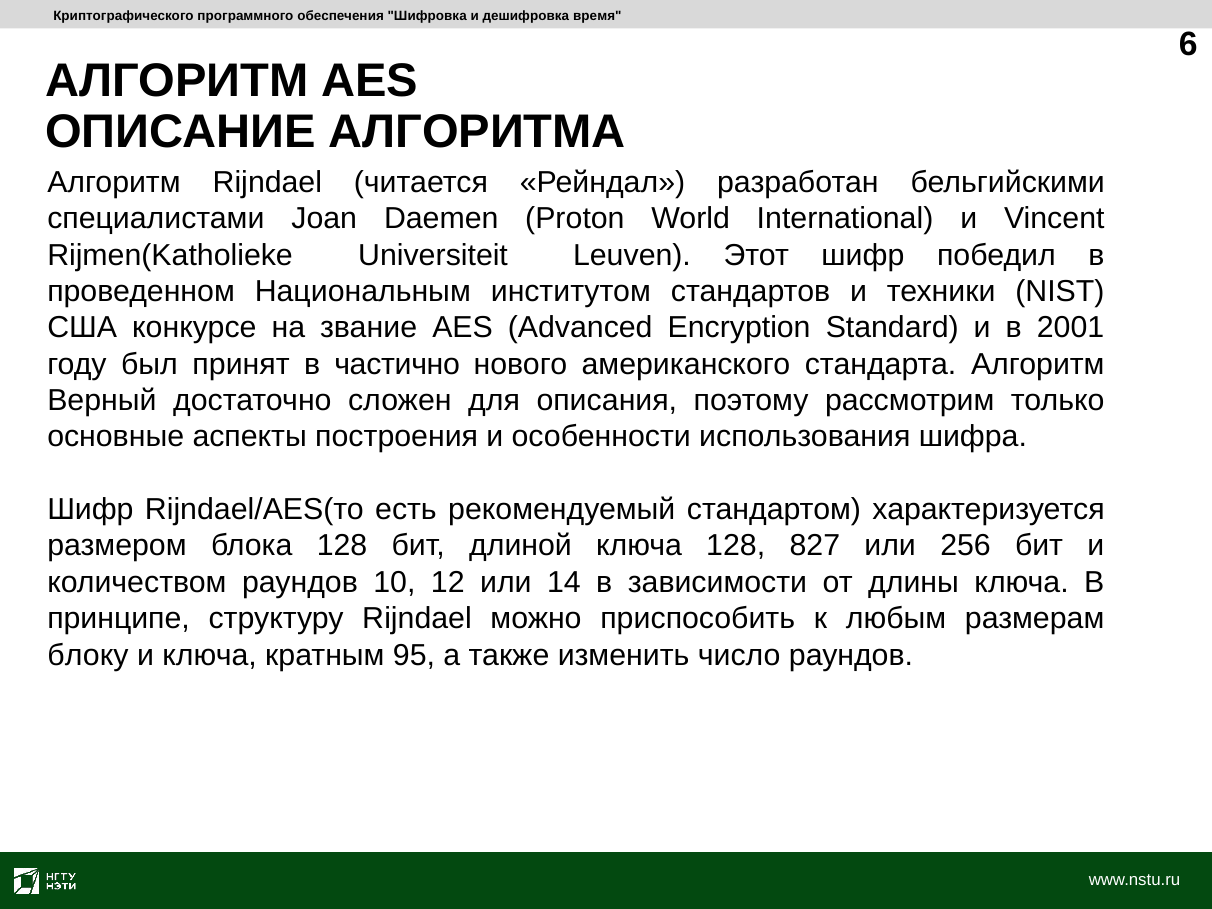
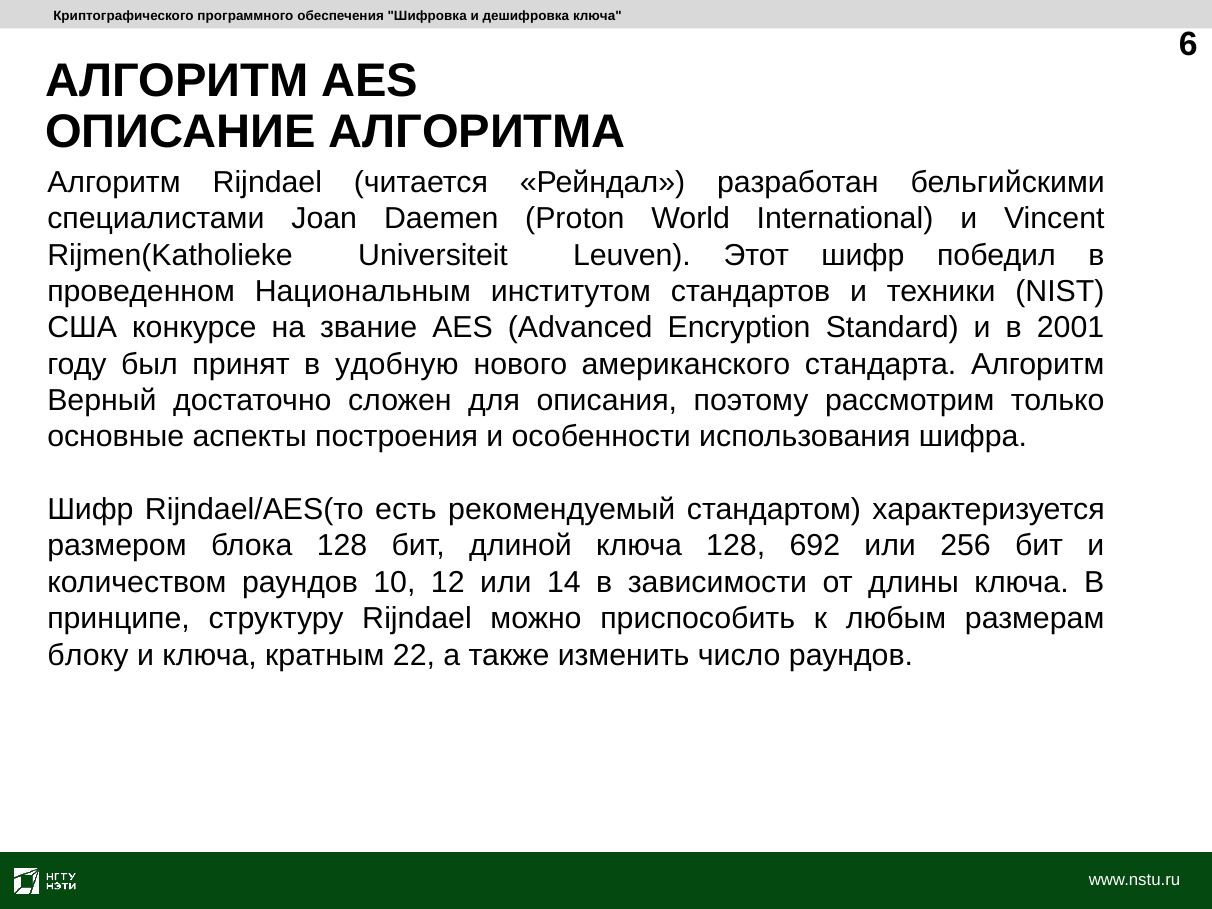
дешифровка время: время -> ключа (597, 16)
частично: частично -> удобную (397, 364)
827: 827 -> 692 (815, 546)
95: 95 -> 22 (414, 655)
